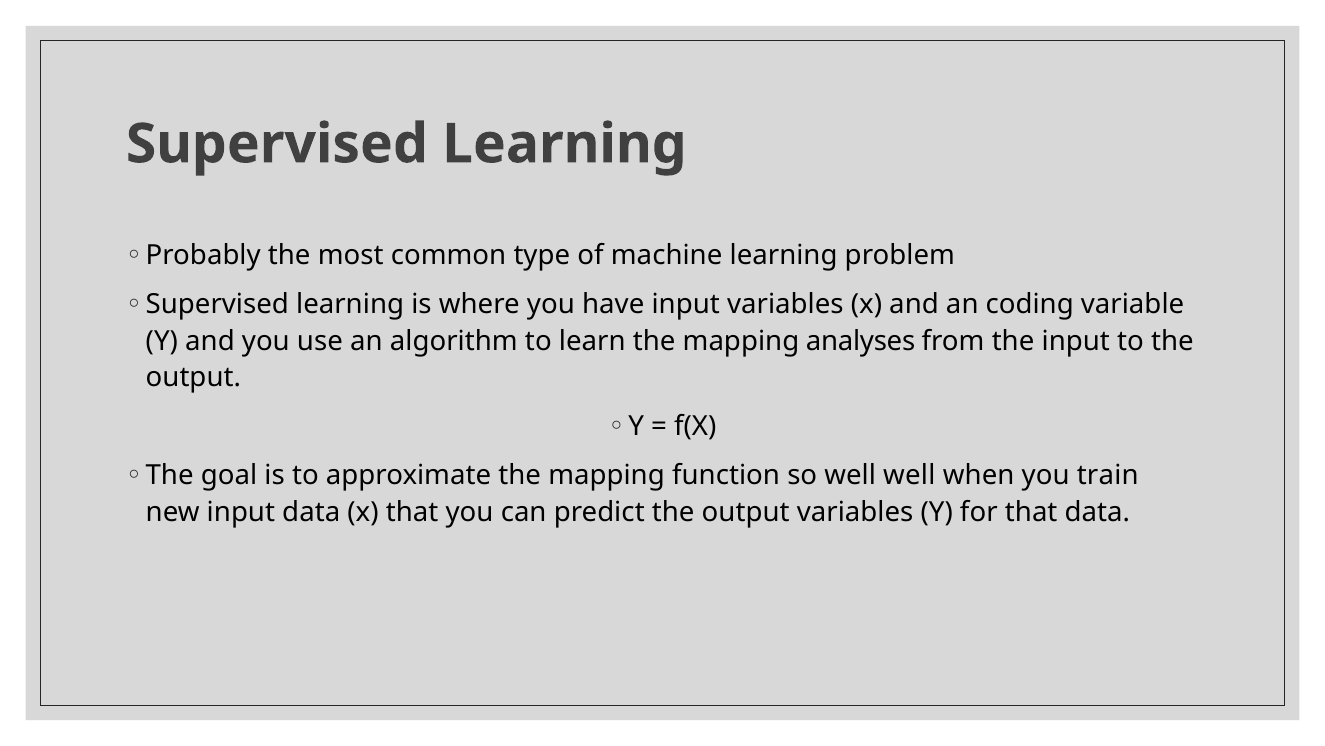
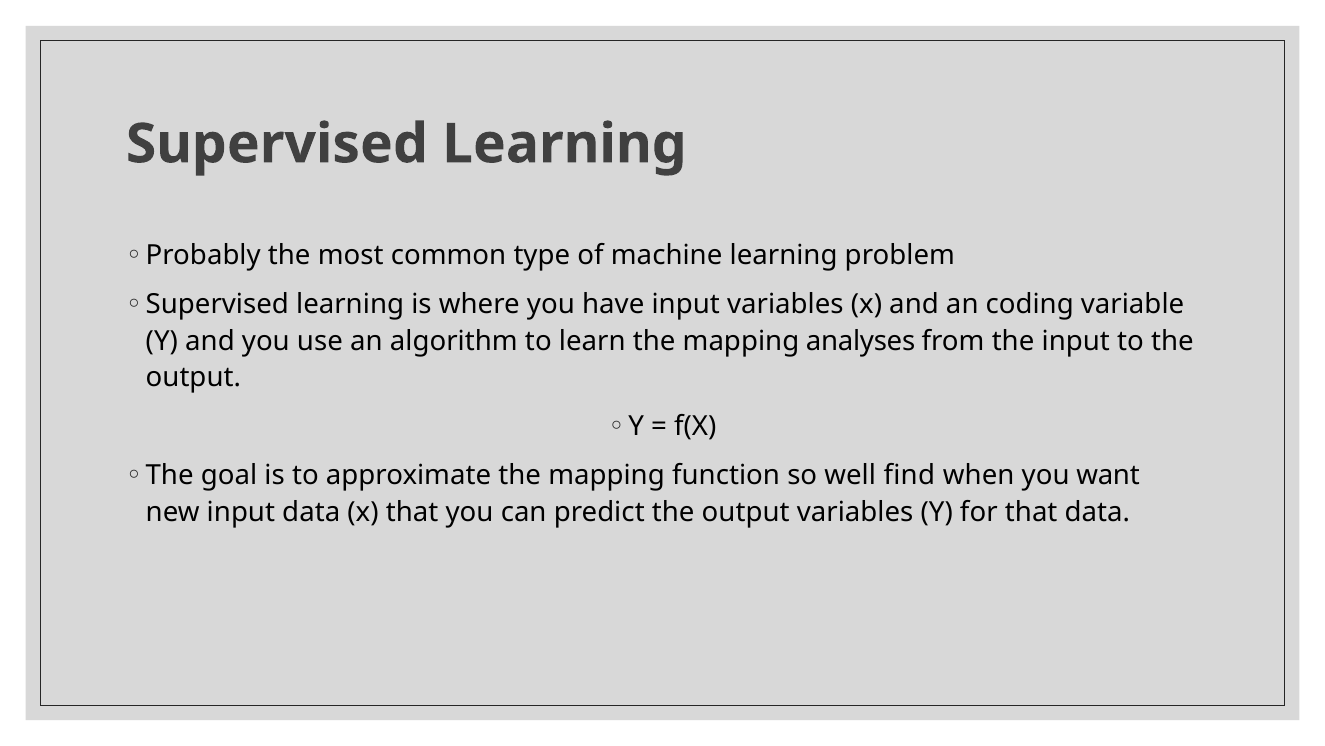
well well: well -> find (909, 475)
train: train -> want (1108, 475)
